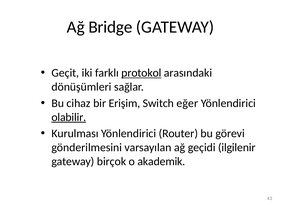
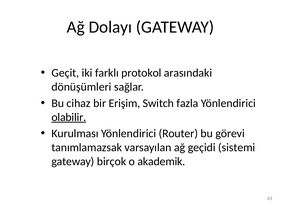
Bridge: Bridge -> Dolayı (110, 27)
protokol underline: present -> none (141, 73)
eğer: eğer -> fazla (187, 104)
gönderilmesini: gönderilmesini -> tanımlamazsak (87, 148)
ilgilenir: ilgilenir -> sistemi (237, 148)
